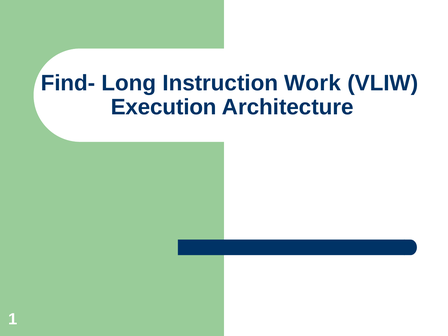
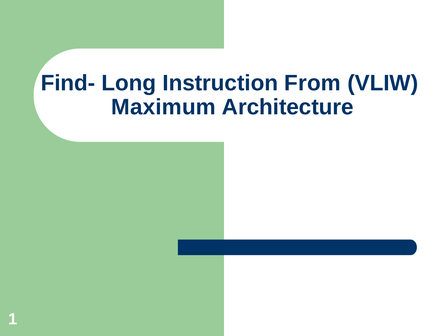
Work: Work -> From (313, 83)
Execution: Execution -> Maximum (164, 107)
